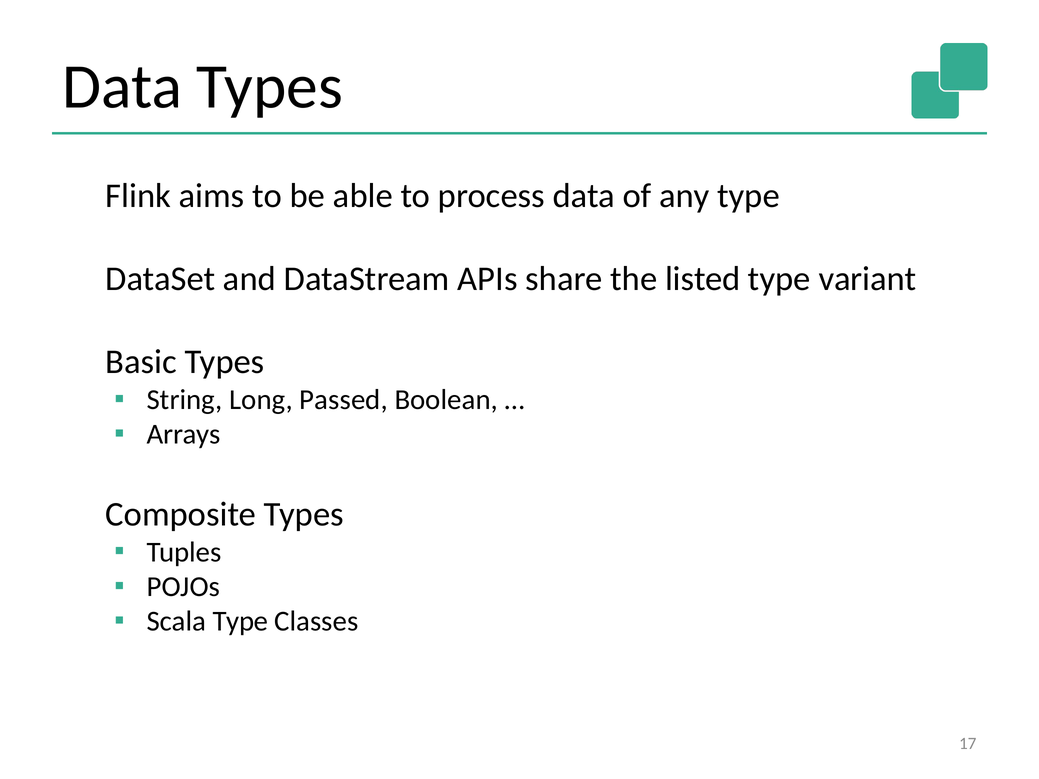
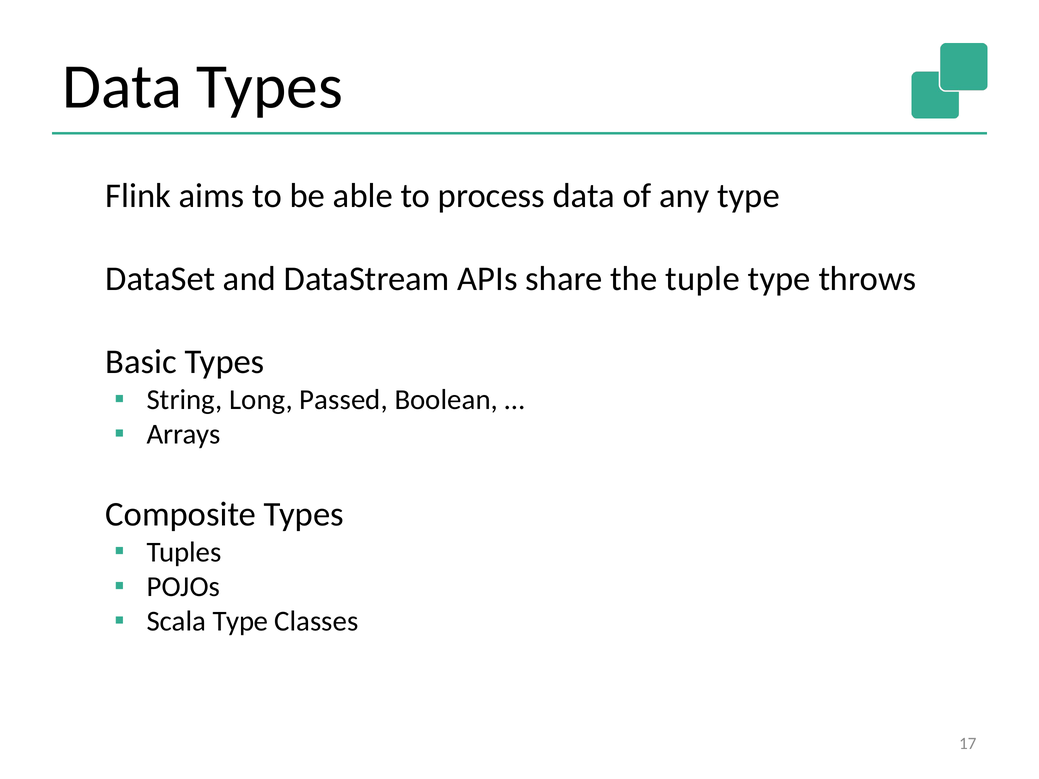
listed: listed -> tuple (703, 279)
variant: variant -> throws (867, 279)
